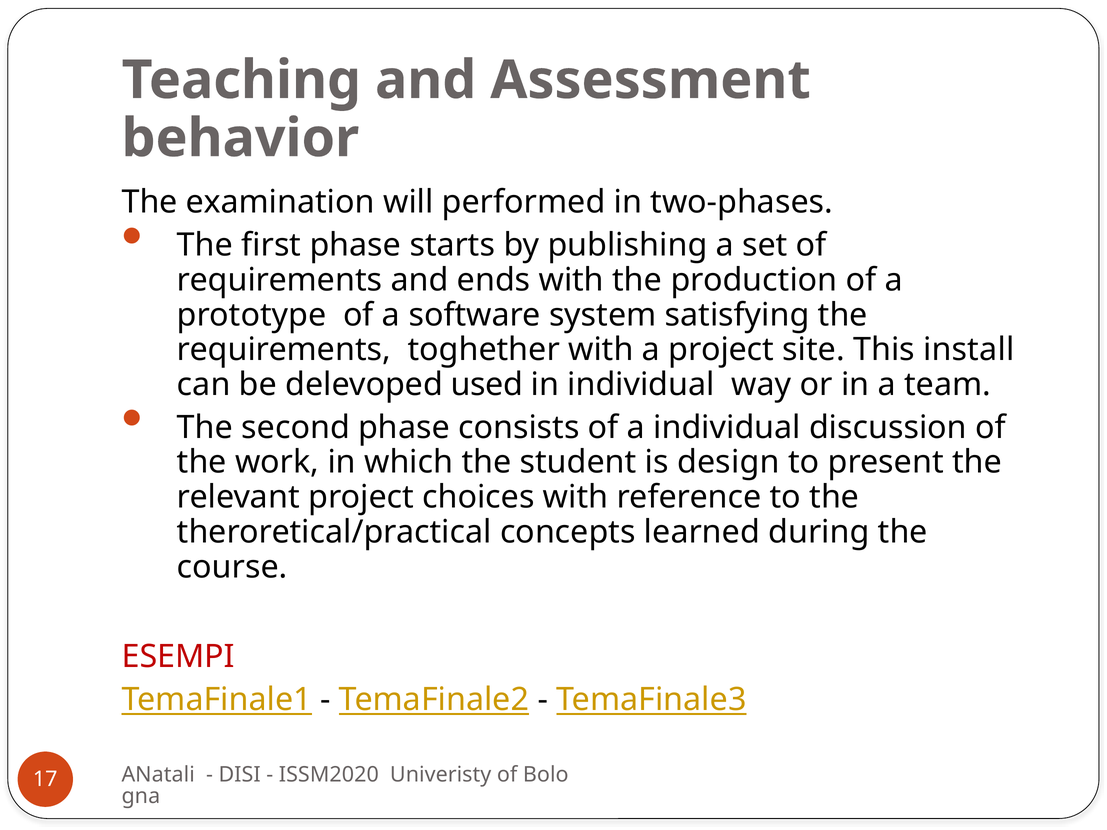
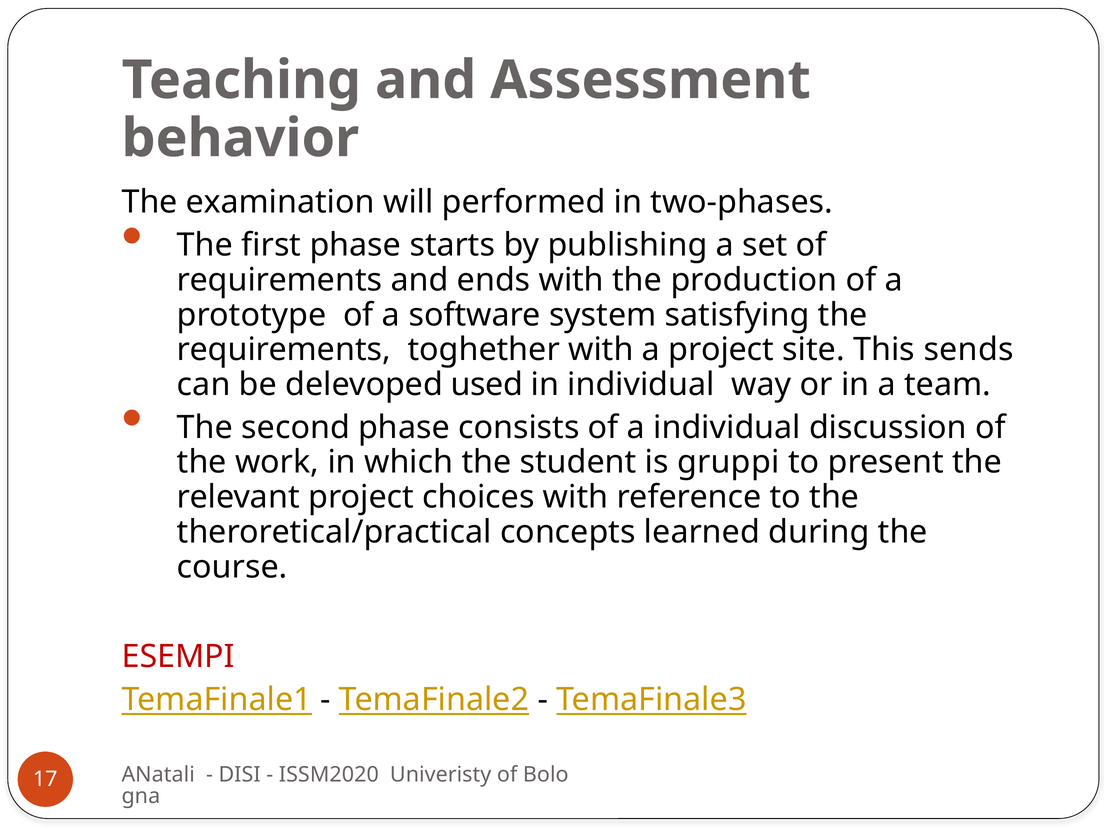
install: install -> sends (969, 350)
design: design -> gruppi (728, 462)
